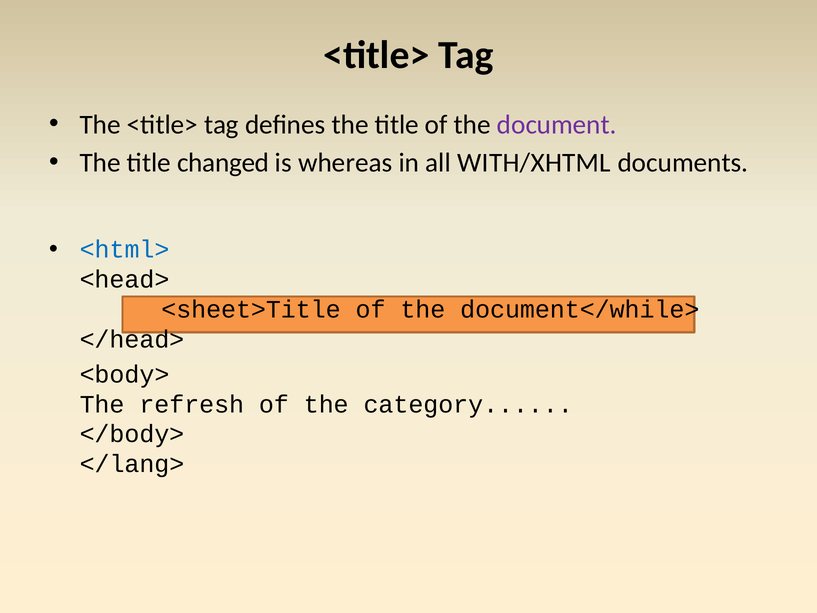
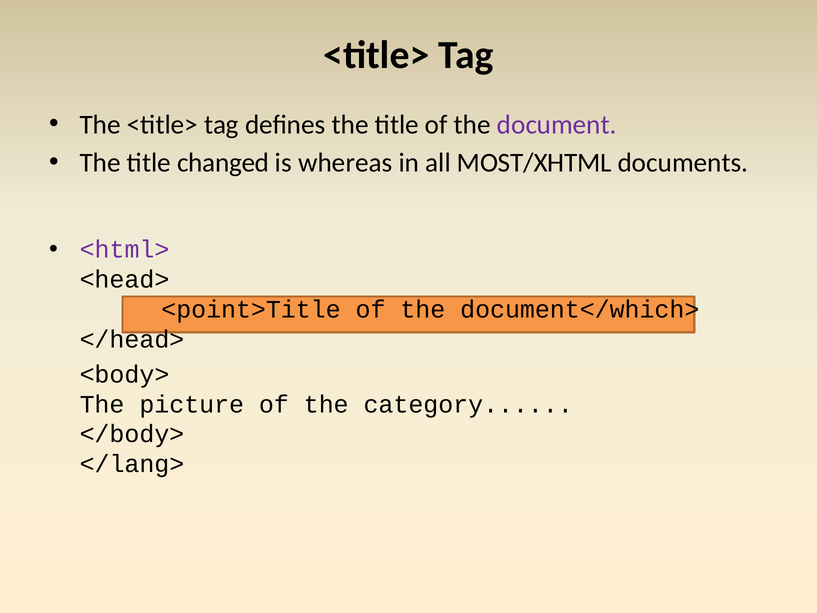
WITH/XHTML: WITH/XHTML -> MOST/XHTML (534, 163)
<html> colour: blue -> purple (125, 250)
<sheet>Title: <sheet>Title -> <point>Title (251, 309)
document</while>: document</while> -> document</which> (580, 309)
refresh: refresh -> picture (192, 404)
